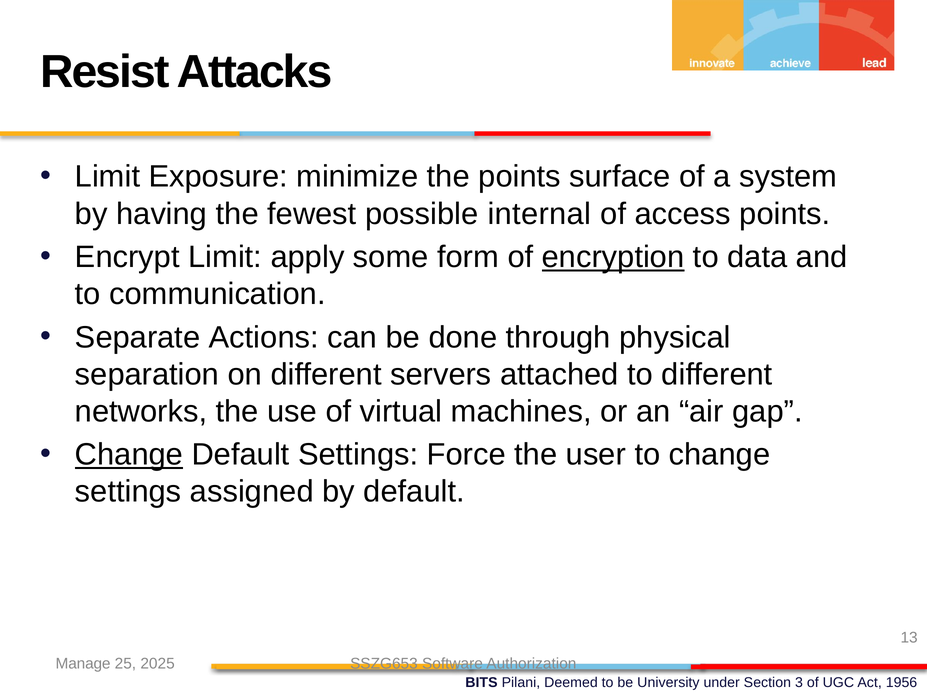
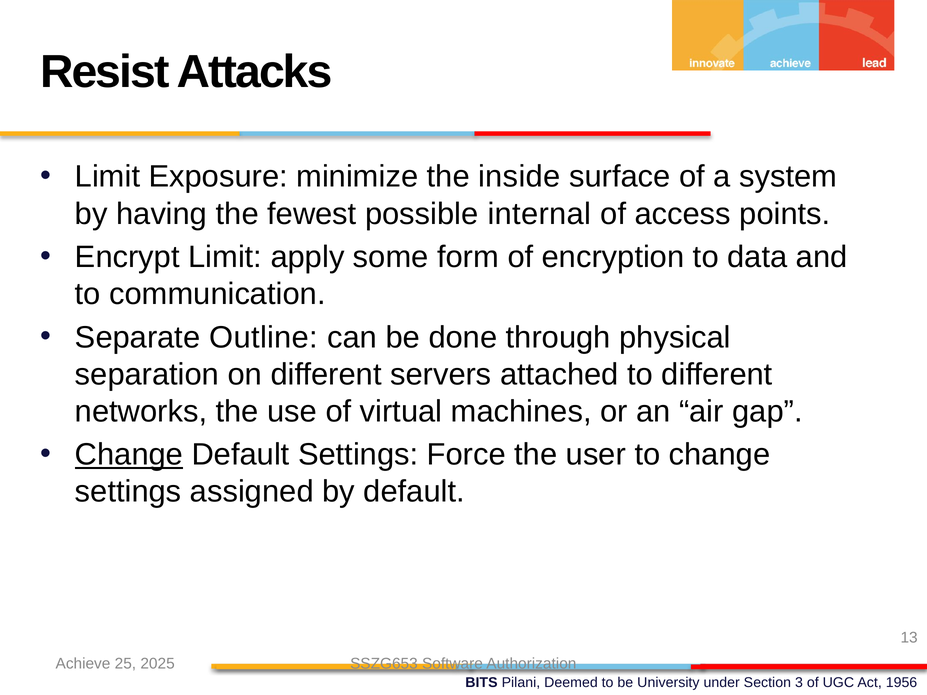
the points: points -> inside (519, 177)
encryption underline: present -> none (613, 257)
Actions: Actions -> Outline (264, 337)
Manage: Manage -> Achieve (83, 664)
